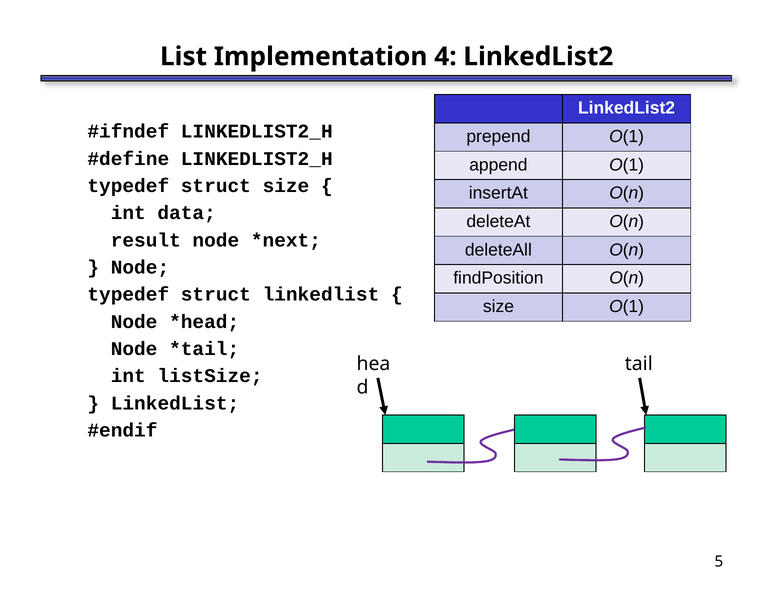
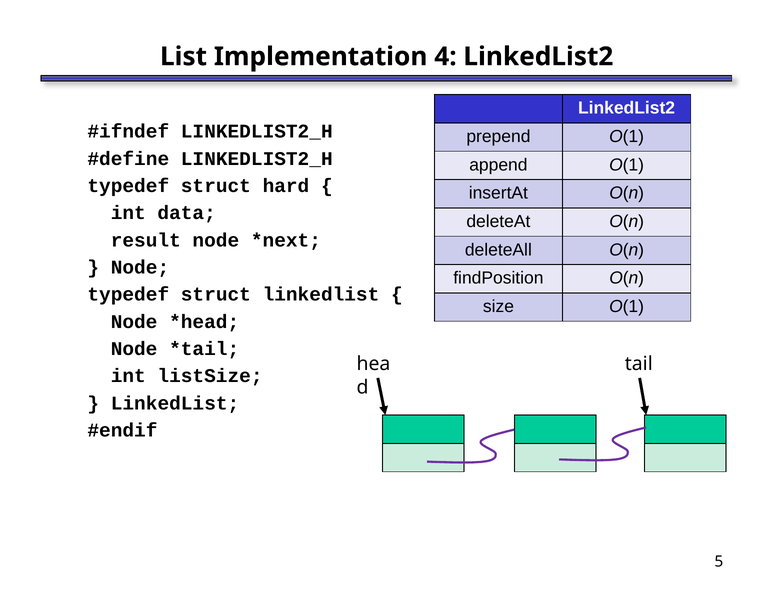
struct size: size -> hard (286, 186)
